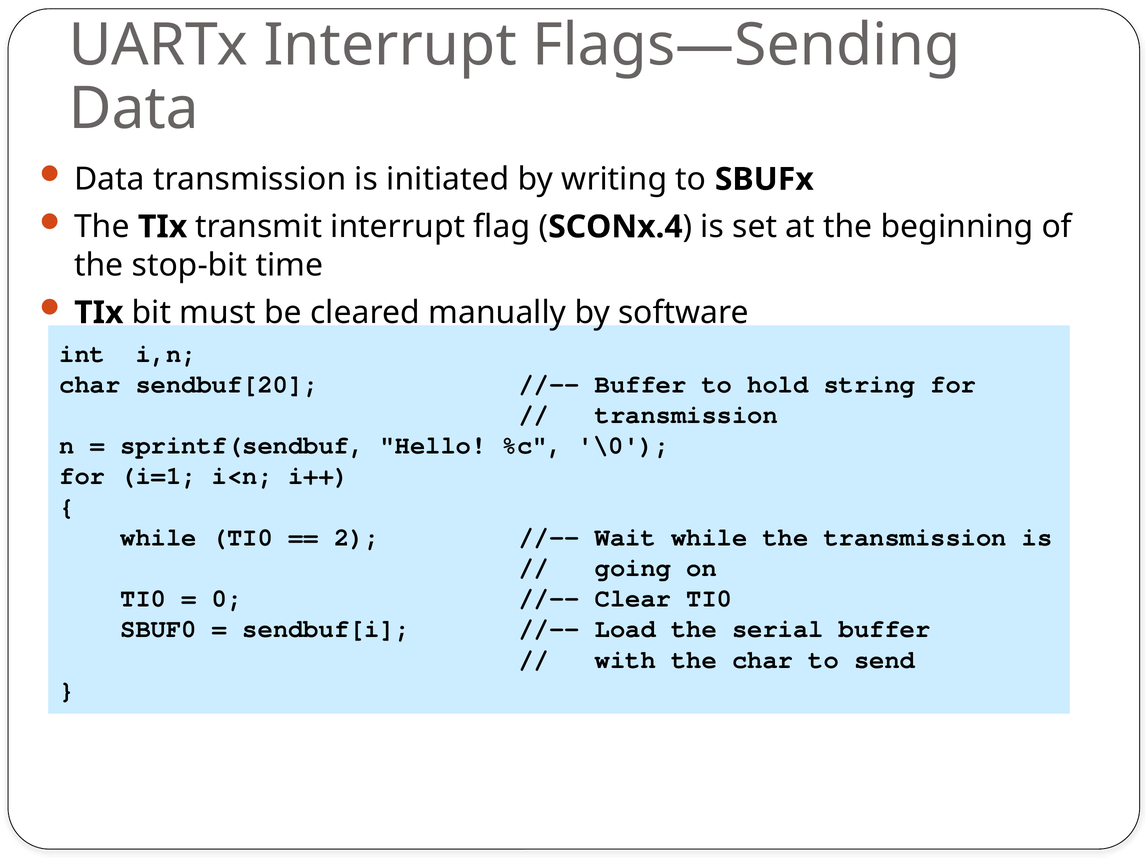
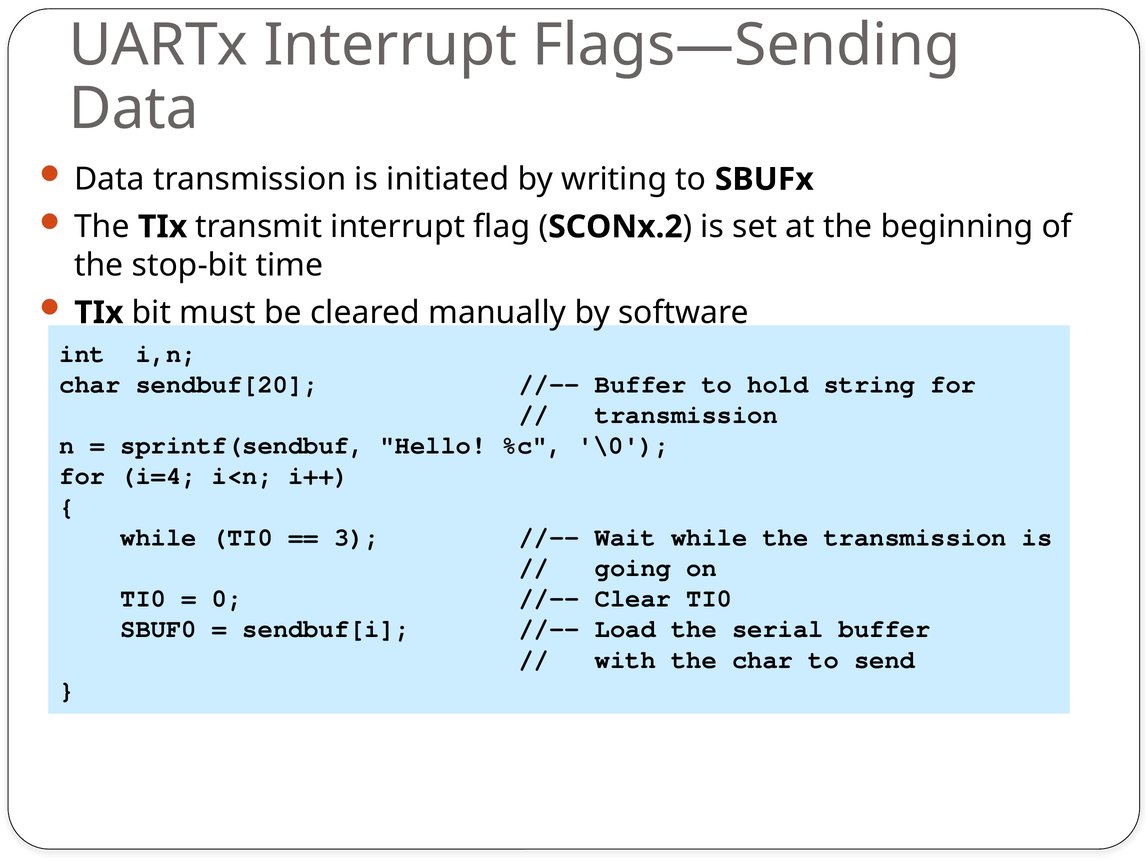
SCONx.4: SCONx.4 -> SCONx.2 (615, 227)
i=1: i=1 -> i=4 (159, 476)
2: 2 -> 3 (357, 537)
